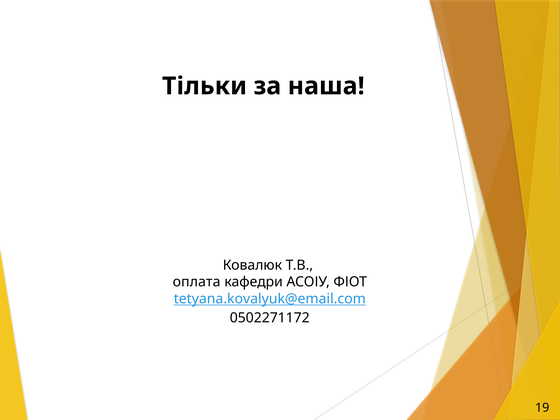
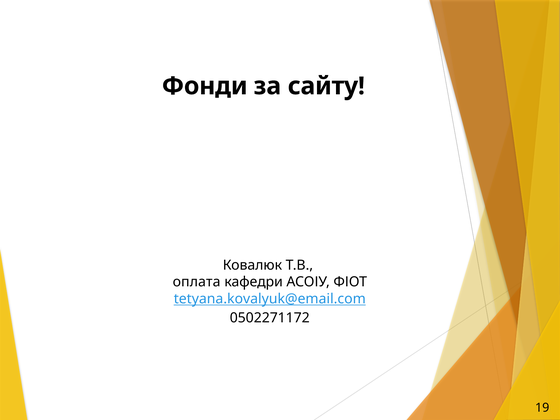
Тільки: Тільки -> Фонди (205, 86)
наша: наша -> сайту (326, 86)
